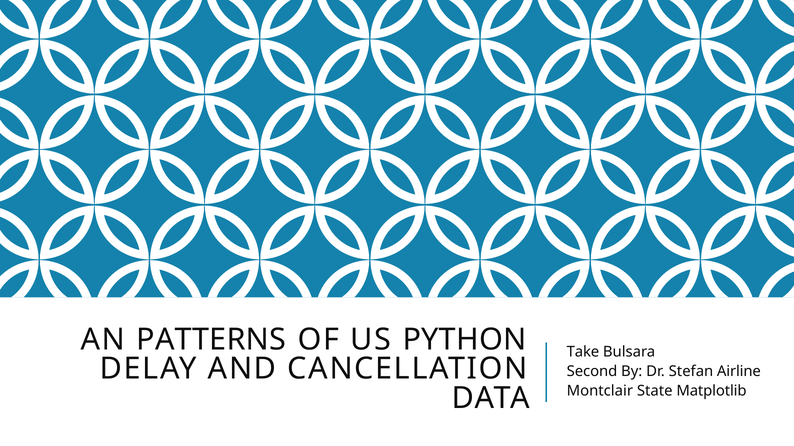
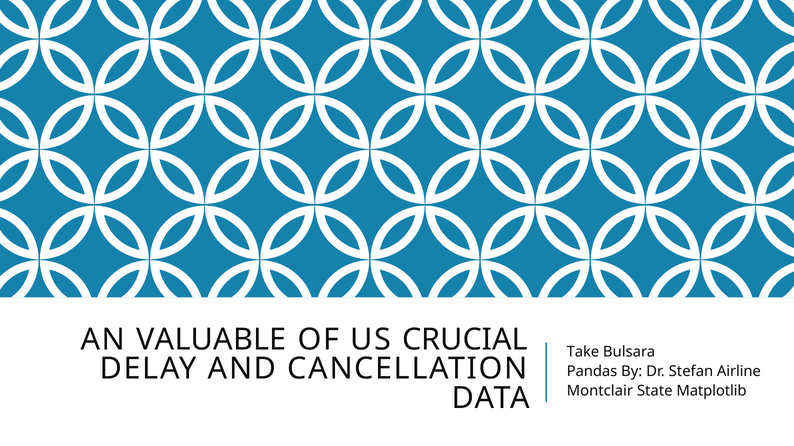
PATTERNS: PATTERNS -> VALUABLE (211, 340)
PYTHON: PYTHON -> CRUCIAL (465, 340)
Second: Second -> Pandas (592, 372)
